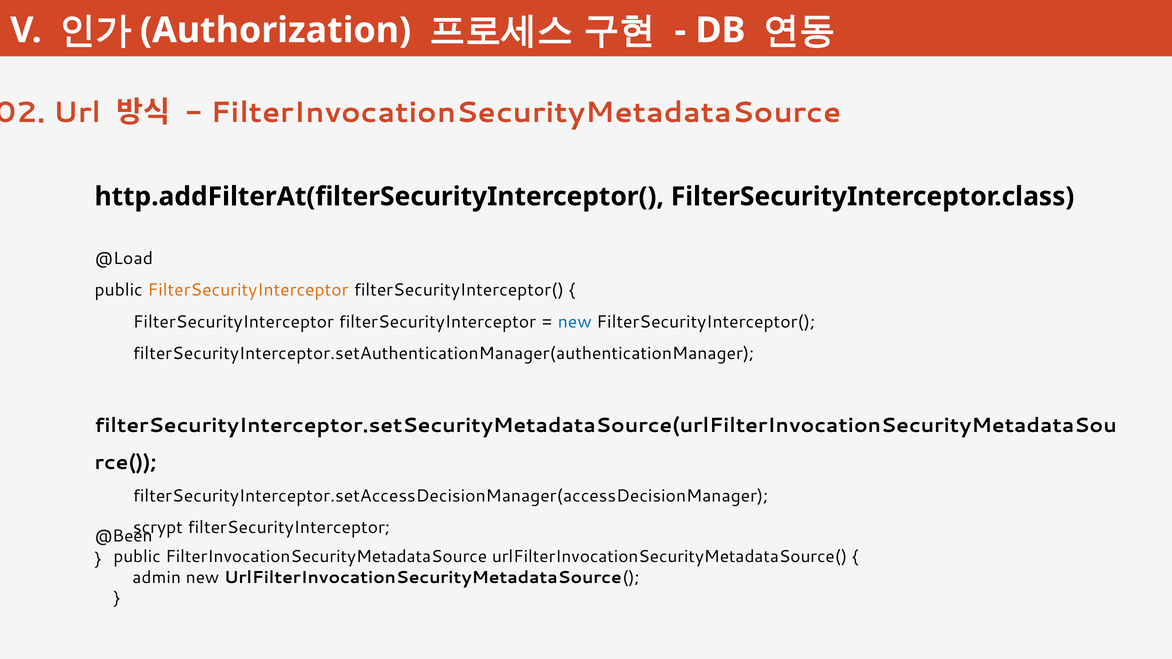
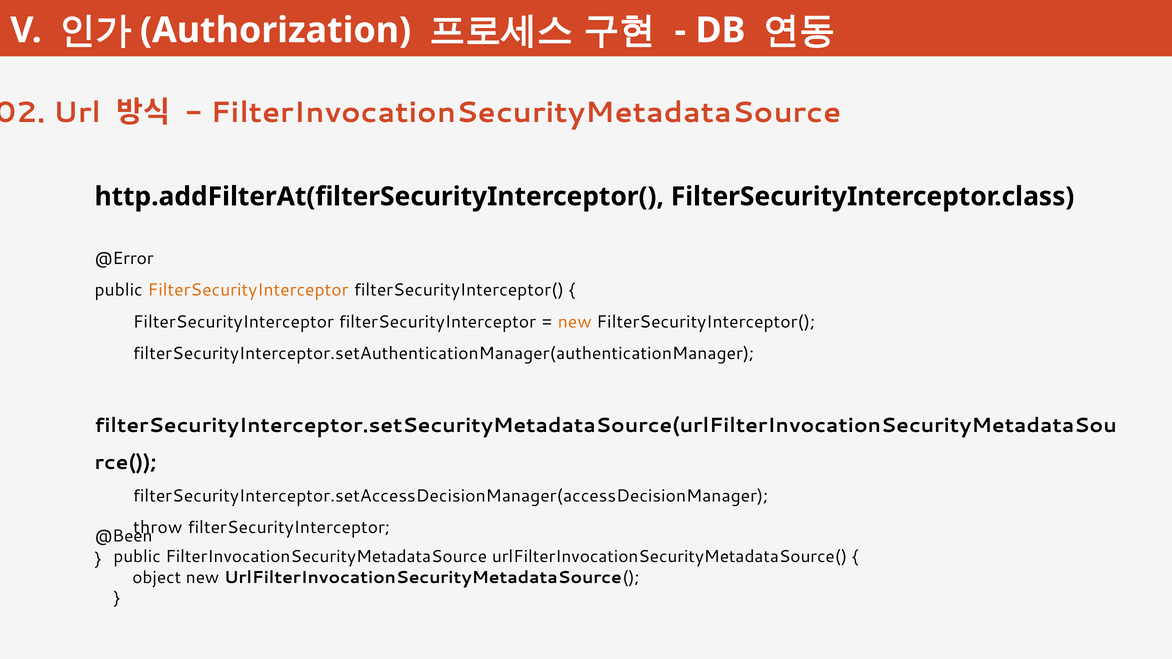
@Load: @Load -> @Error (124, 259)
new colour: blue -> orange (575, 322)
scrypt: scrypt -> throw (158, 528)
admin: admin -> object (157, 578)
